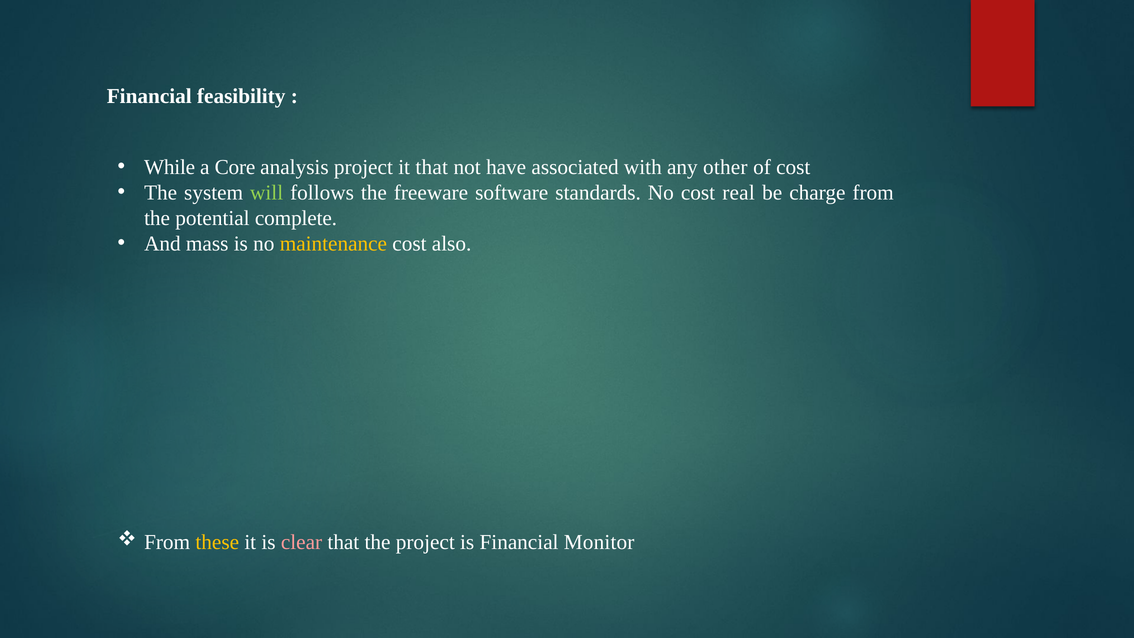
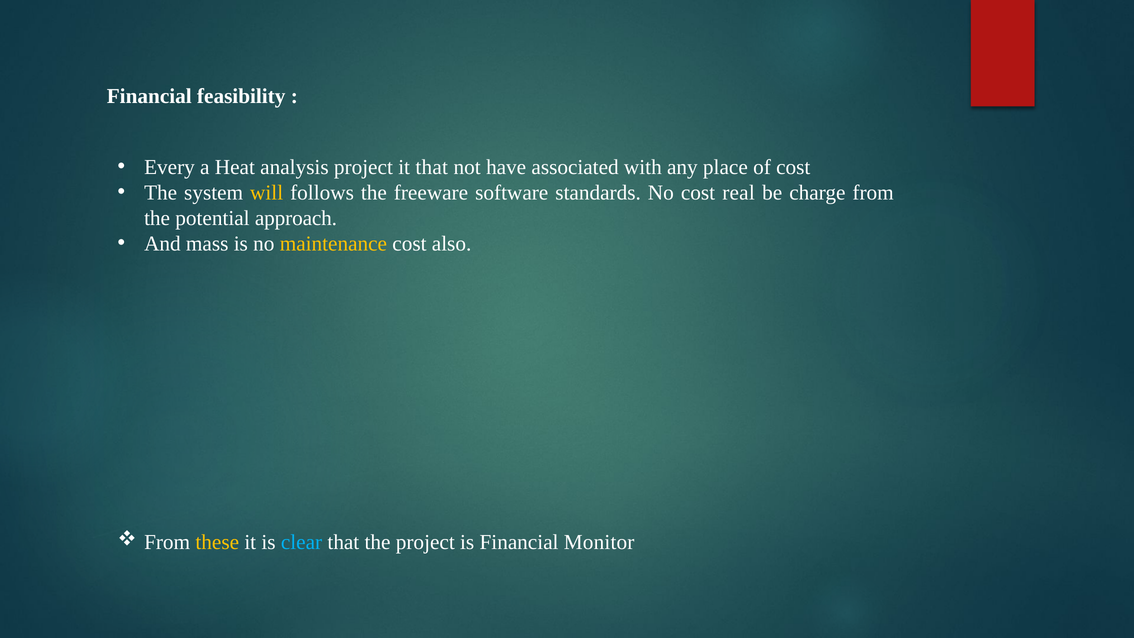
While: While -> Every (170, 167)
Core: Core -> Heat (235, 167)
other: other -> place (725, 167)
will colour: light green -> yellow (267, 193)
complete: complete -> approach (296, 218)
clear colour: pink -> light blue (302, 542)
